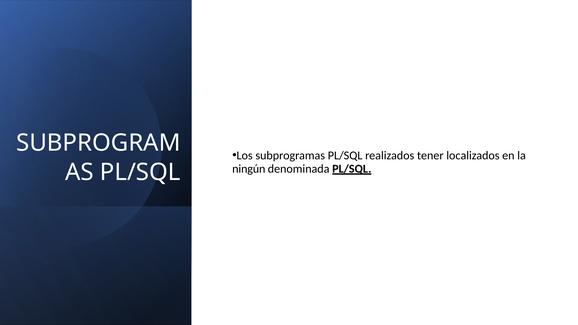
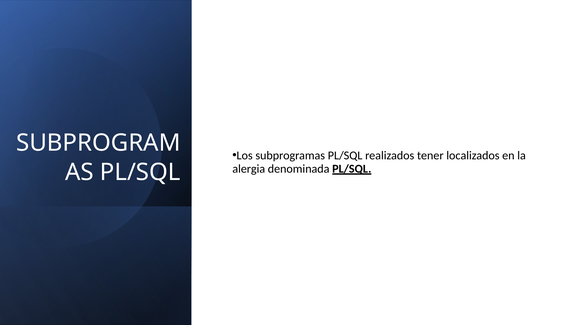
ningún: ningún -> alergia (249, 169)
